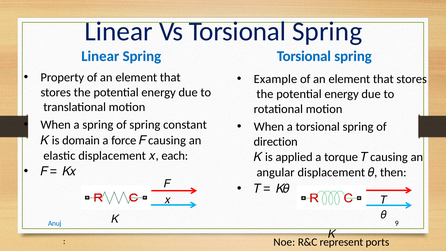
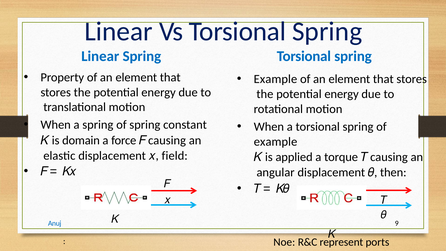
direction: direction -> example (276, 142)
each: each -> field (175, 156)
